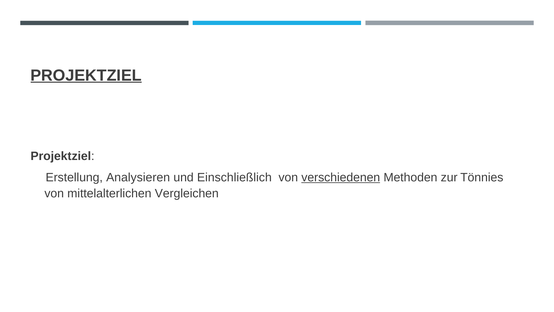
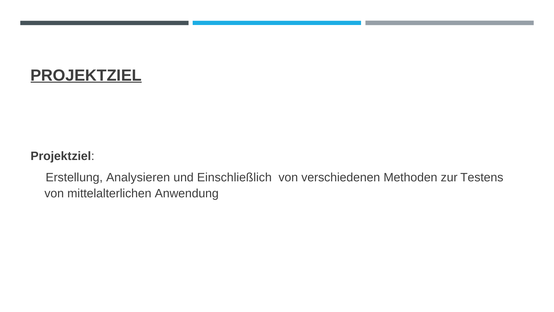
verschiedenen underline: present -> none (341, 177)
Tönnies: Tönnies -> Testens (482, 177)
Vergleichen: Vergleichen -> Anwendung (187, 193)
